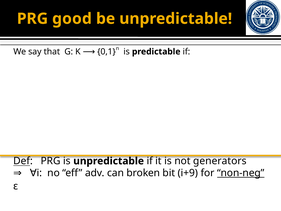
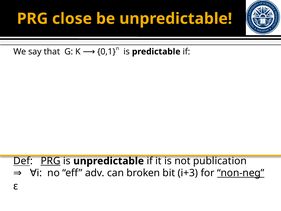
good: good -> close (72, 19)
PRG underline: none -> present (51, 161)
generators: generators -> publication (220, 161)
i+9: i+9 -> i+3 (188, 173)
